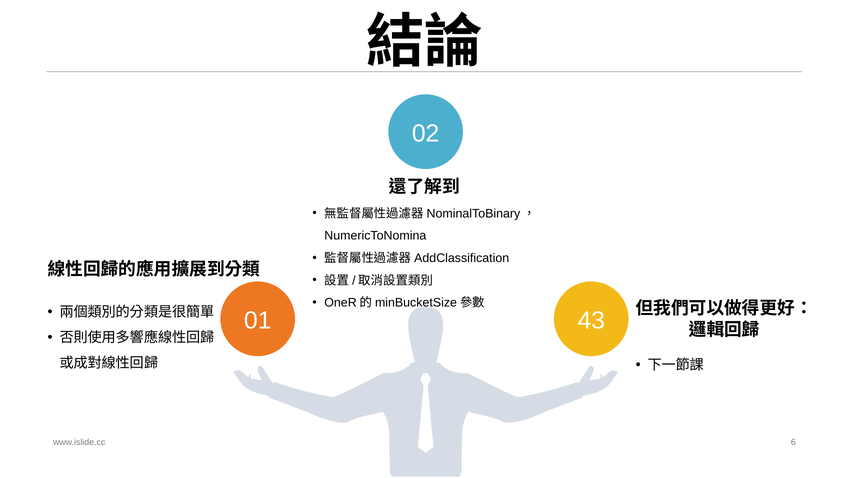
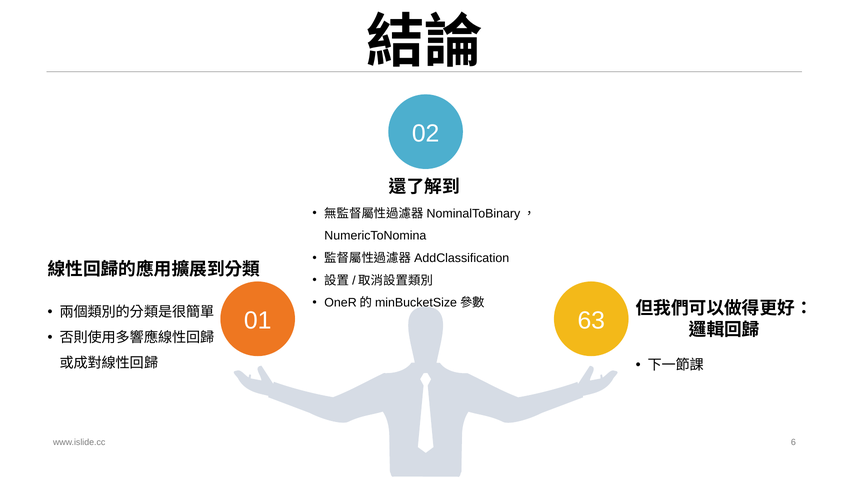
43: 43 -> 63 (591, 320)
